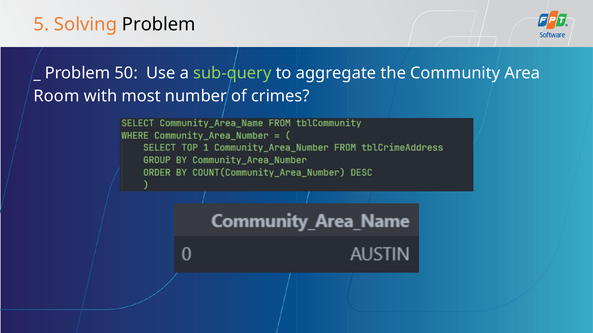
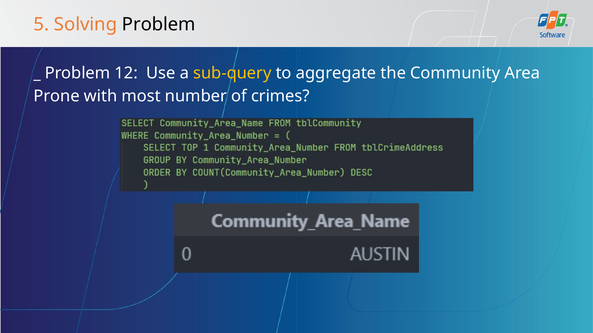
50: 50 -> 12 (126, 73)
sub-query colour: light green -> yellow (232, 73)
Room: Room -> Prone (57, 96)
